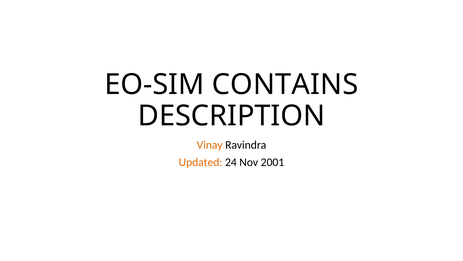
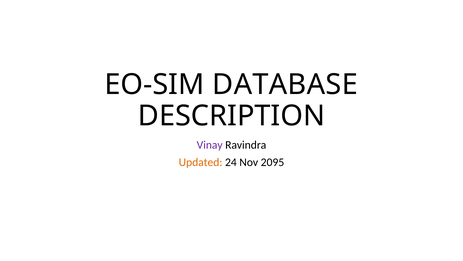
CONTAINS: CONTAINS -> DATABASE (285, 84)
Vinay colour: orange -> purple (210, 145)
2001: 2001 -> 2095 (272, 162)
